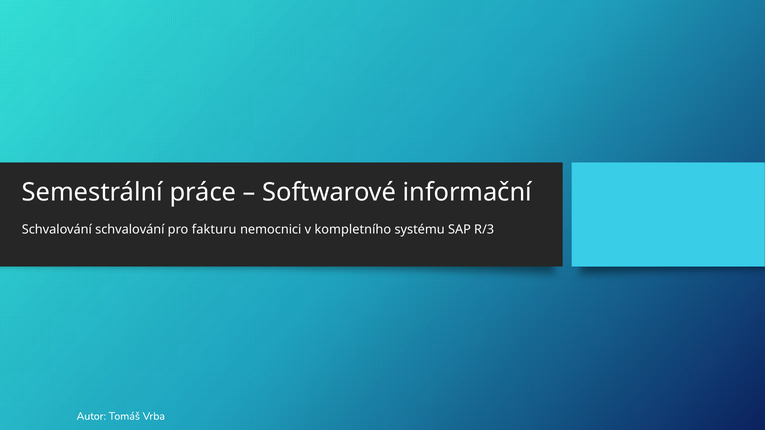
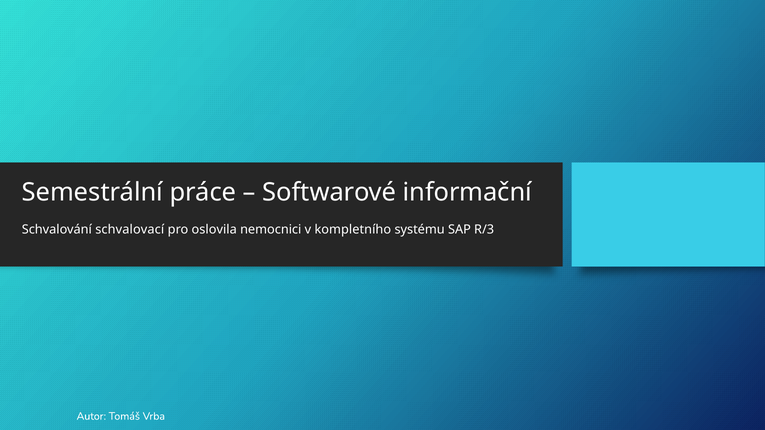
Schvalování schvalování: schvalování -> schvalovací (130, 230)
fakturu: fakturu -> oslovila (214, 230)
